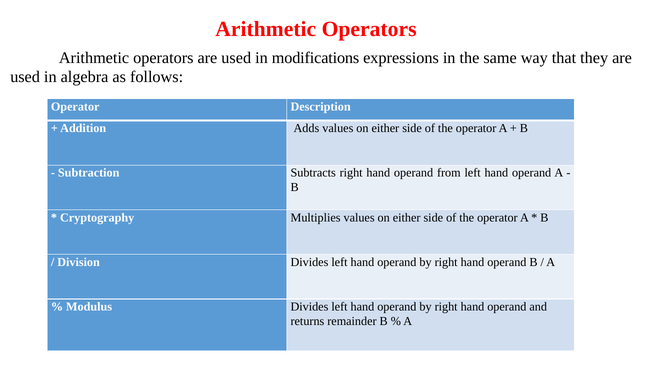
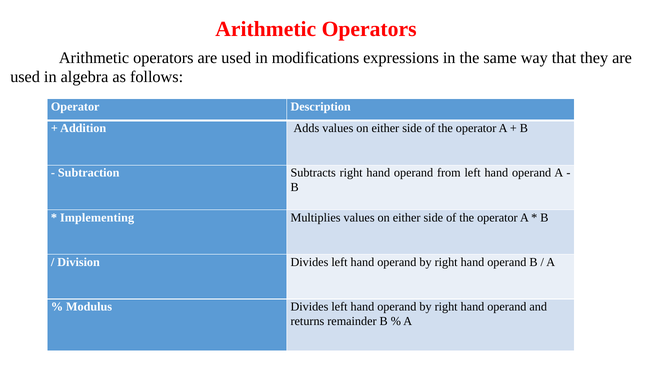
Cryptography: Cryptography -> Implementing (97, 218)
